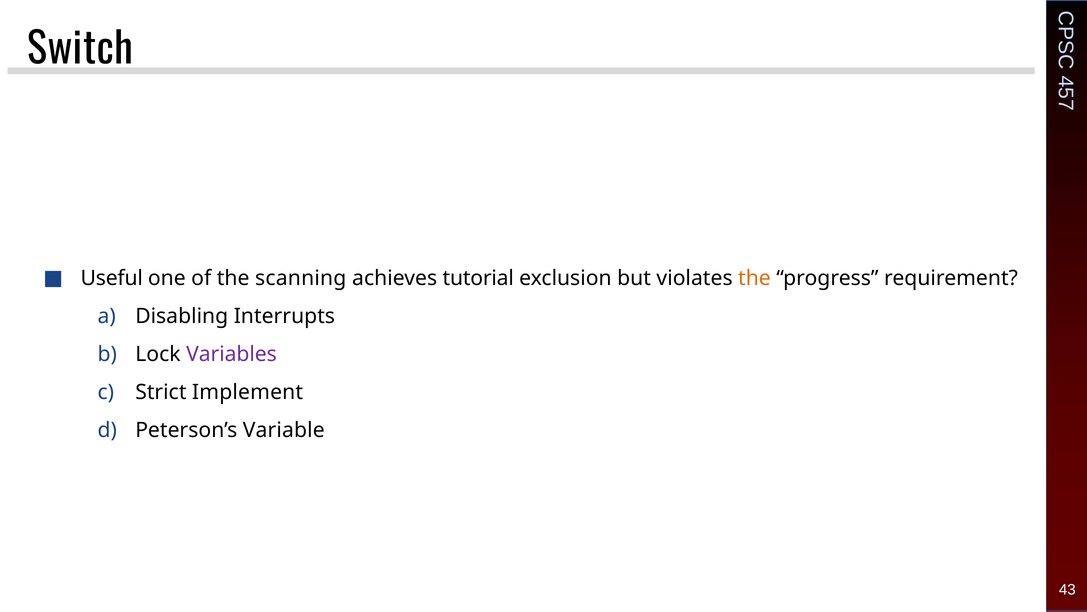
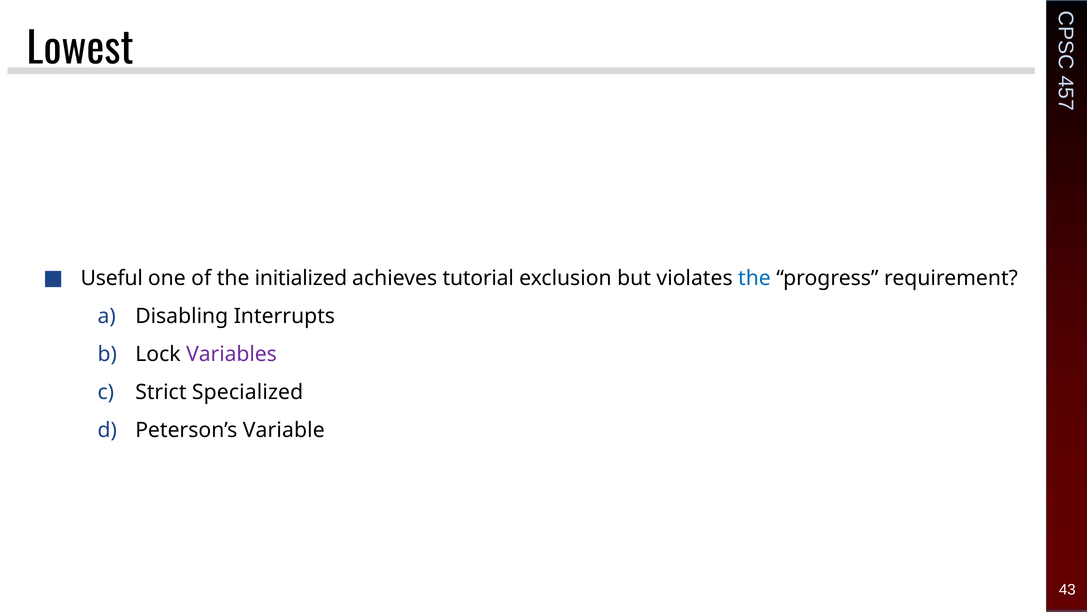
Switch: Switch -> Lowest (80, 50)
scanning: scanning -> initialized (301, 278)
the colour: orange -> blue (754, 278)
Implement: Implement -> Specialized (248, 392)
